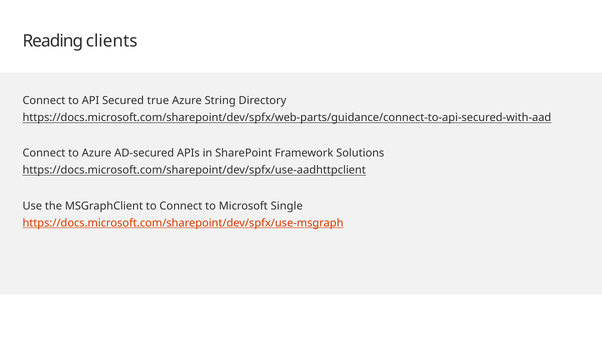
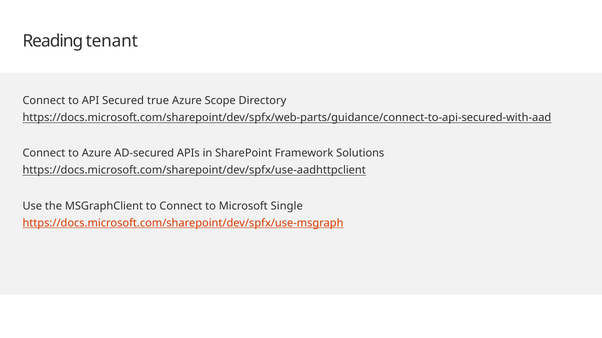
clients: clients -> tenant (112, 41)
String: String -> Scope (220, 101)
